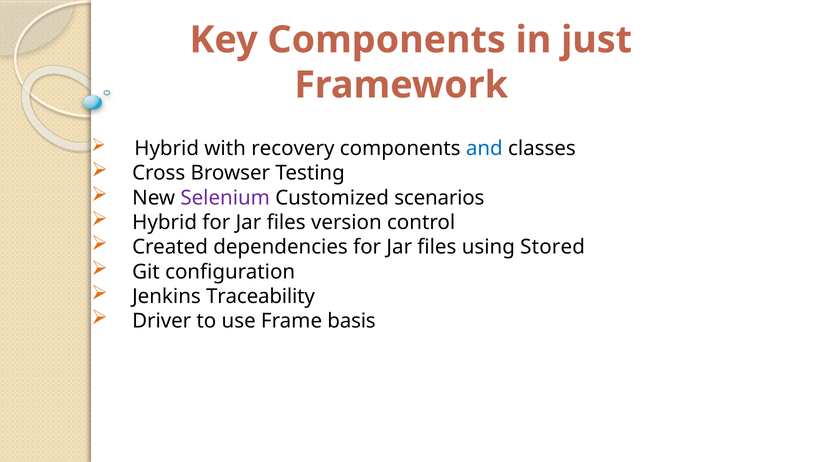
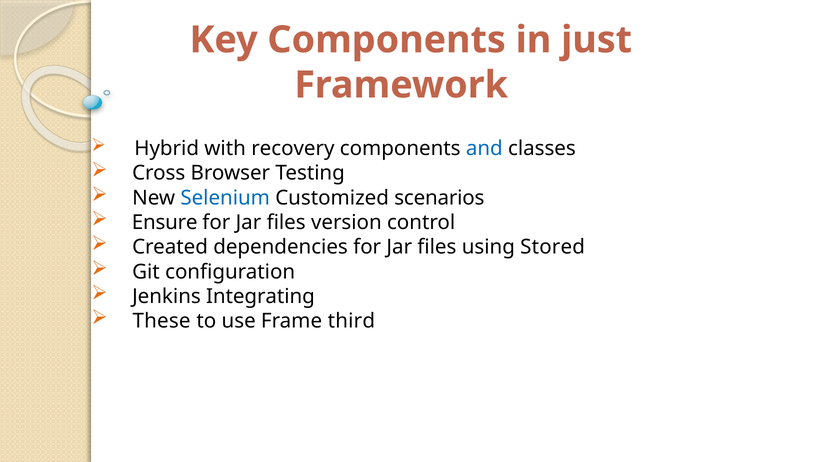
Selenium colour: purple -> blue (225, 198)
Hybrid: Hybrid -> Ensure (165, 223)
Traceability: Traceability -> Integrating (260, 297)
Driver: Driver -> These (162, 321)
basis: basis -> third (351, 321)
